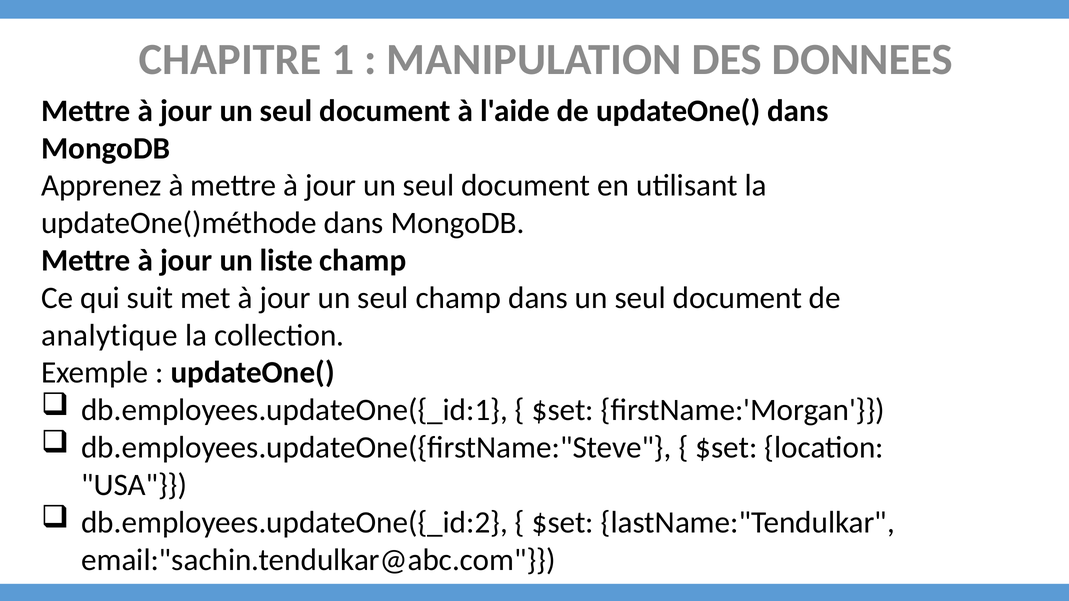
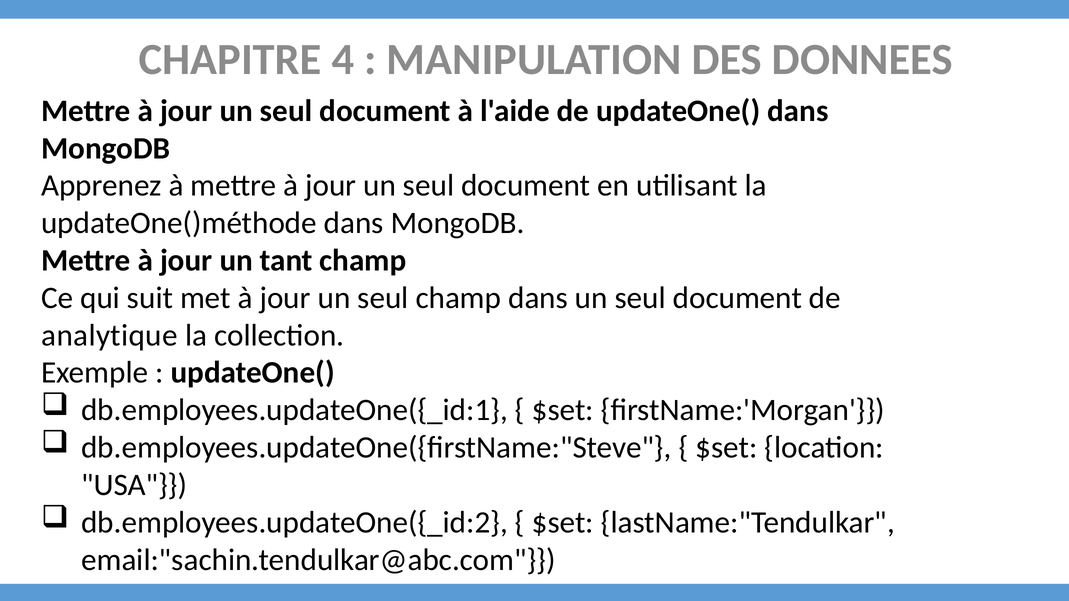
1: 1 -> 4 (343, 59)
liste: liste -> tant (286, 261)
